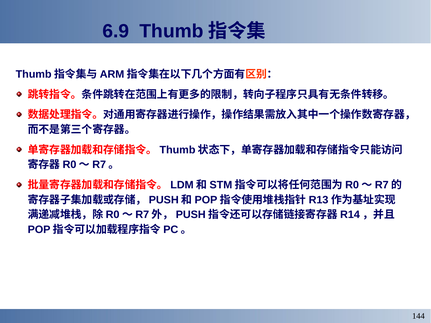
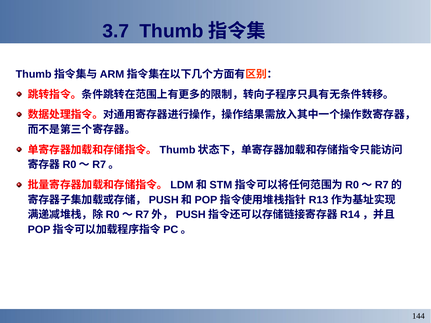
6.9: 6.9 -> 3.7 (116, 31)
